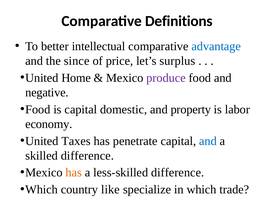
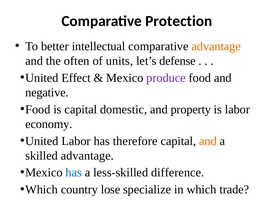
Definitions: Definitions -> Protection (179, 21)
advantage colour: blue -> orange (216, 46)
since: since -> often (77, 61)
price: price -> units (119, 61)
surplus: surplus -> defense (178, 61)
Home: Home -> Effect (76, 78)
United Taxes: Taxes -> Labor (76, 141)
penetrate: penetrate -> therefore (135, 141)
and colour: blue -> orange (208, 141)
skilled difference: difference -> advantage (87, 155)
has colour: orange -> blue (74, 172)
like: like -> lose (111, 189)
